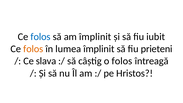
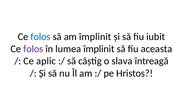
folos colour: orange -> purple (33, 49)
prieteni: prieteni -> aceasta (157, 49)
slava: slava -> aplic (46, 61)
o folos: folos -> slava (122, 61)
